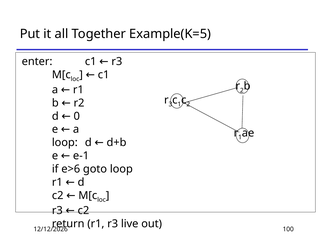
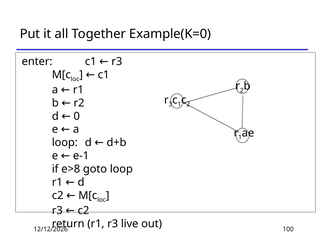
Example(K=5: Example(K=5 -> Example(K=0 (170, 34)
e>6: e>6 -> e>8 (71, 169)
